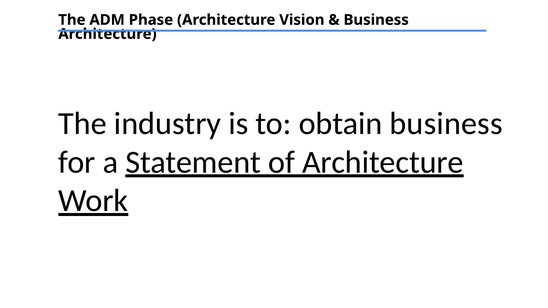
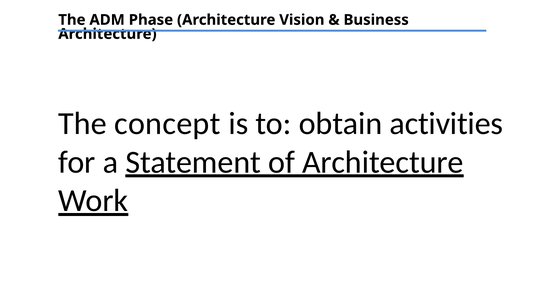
industry: industry -> concept (167, 124)
obtain business: business -> activities (446, 124)
